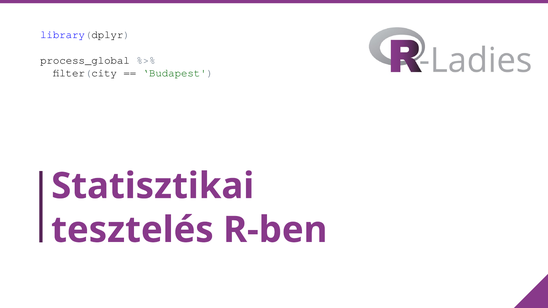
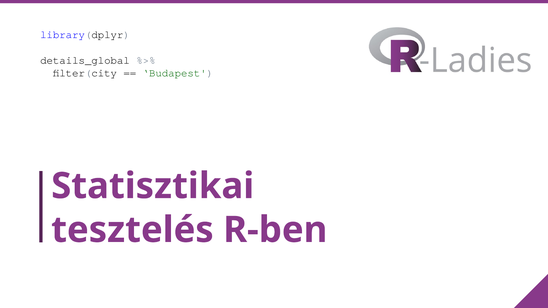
process_global: process_global -> details_global (85, 60)
